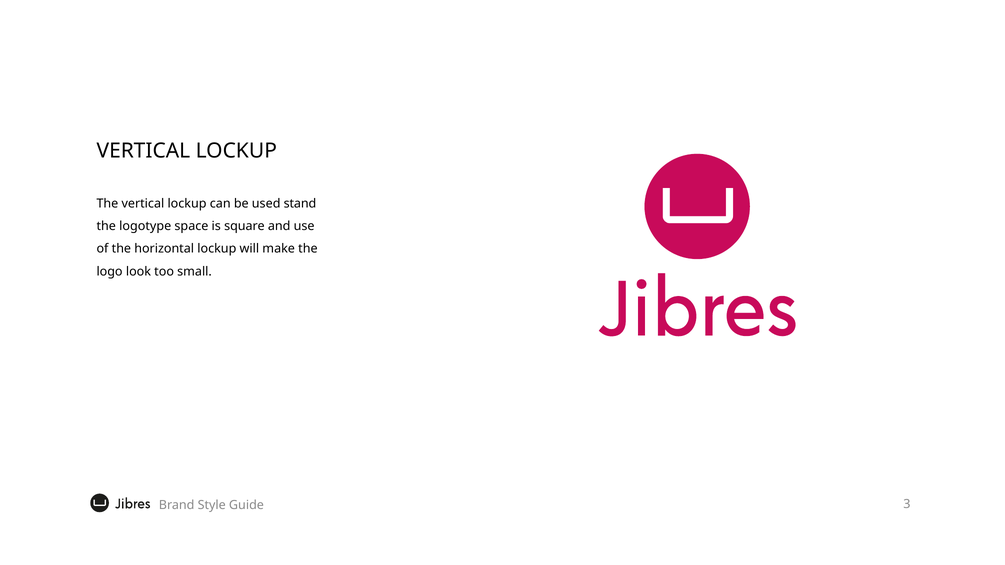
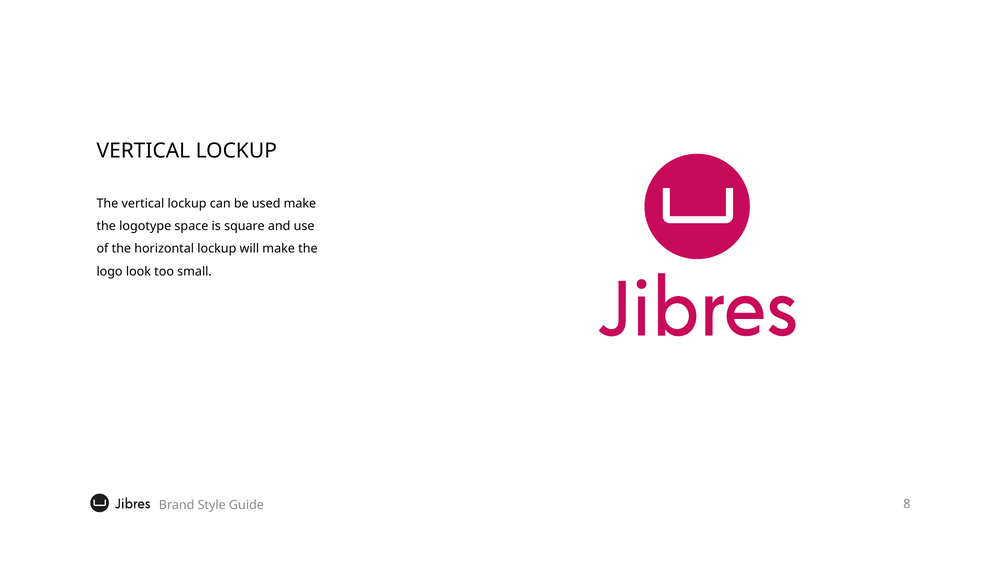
used stand: stand -> make (300, 204)
3: 3 -> 8 (907, 504)
